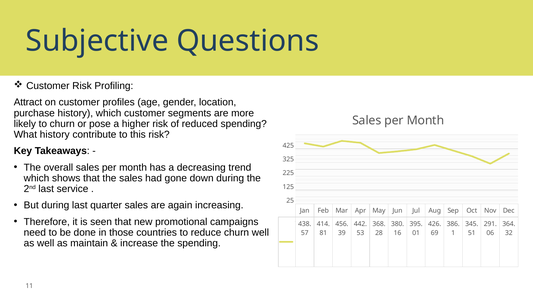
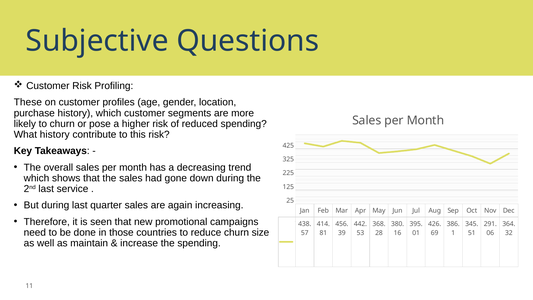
Attract: Attract -> These (28, 102)
churn well: well -> size (260, 232)
